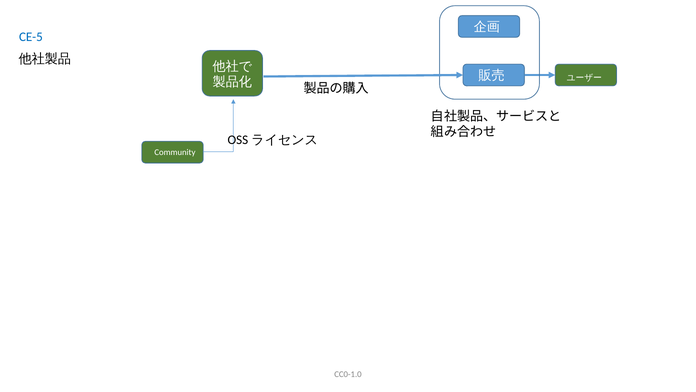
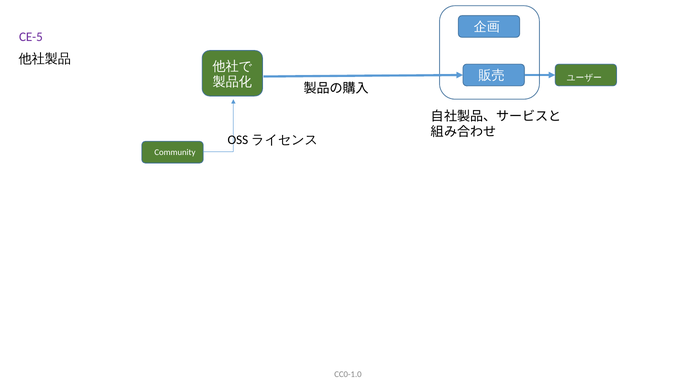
CE-5 colour: blue -> purple (31, 37)
